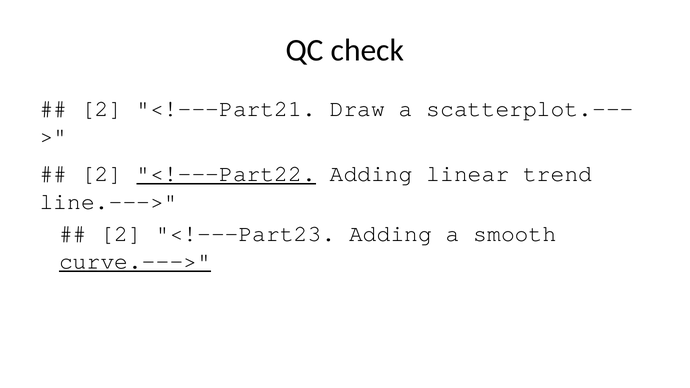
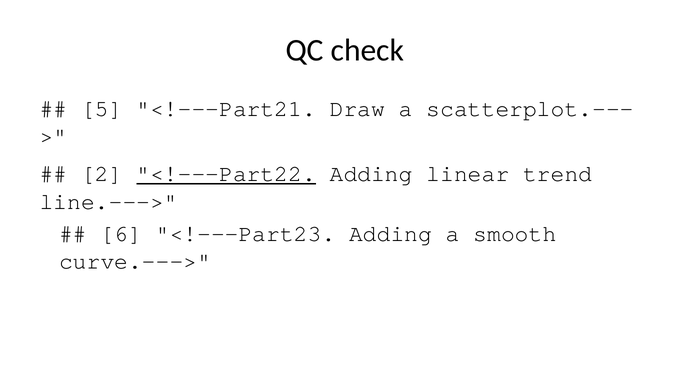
2: 2 -> 5 (102, 109)
2: 2 -> 6 (121, 234)
curve.---> underline: present -> none (135, 261)
